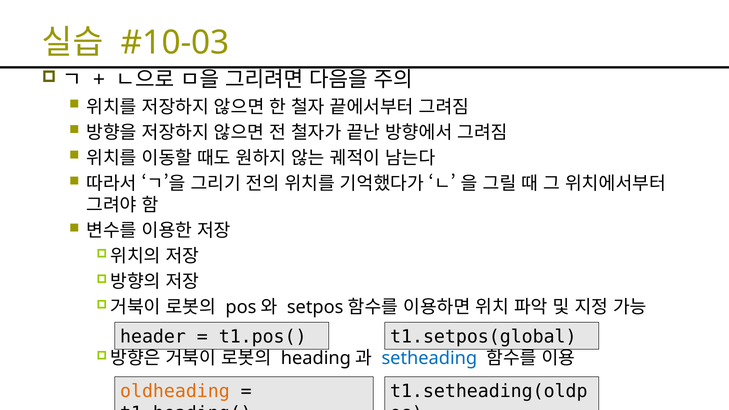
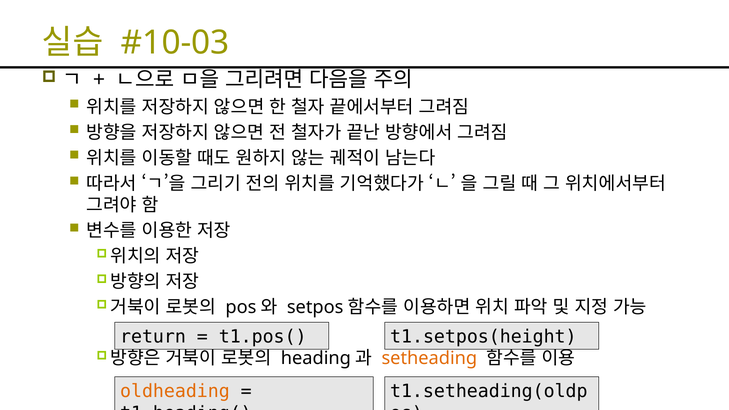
header: header -> return (153, 337)
t1.setpos(global: t1.setpos(global -> t1.setpos(height (483, 337)
setheading colour: blue -> orange (429, 358)
